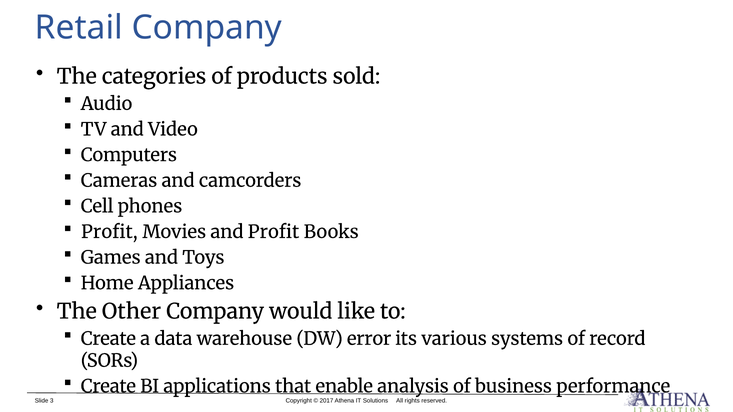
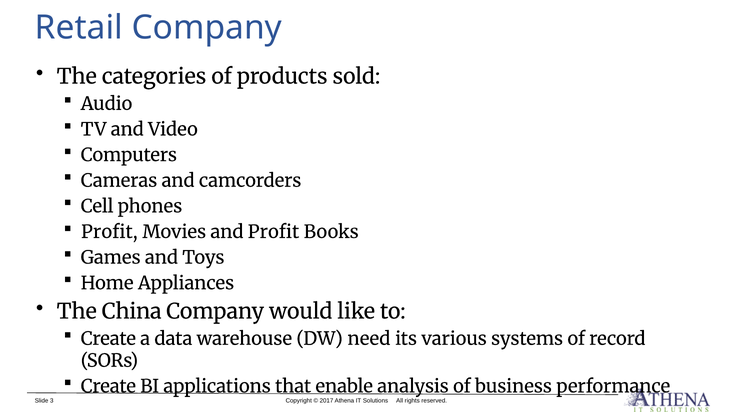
Other: Other -> China (132, 312)
error: error -> need (369, 339)
